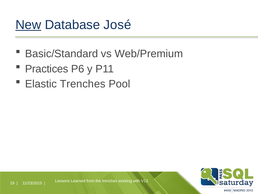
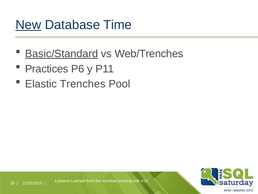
José: José -> Time (118, 25)
Basic/Standard underline: none -> present (62, 54)
Web/Premium: Web/Premium -> Web/Trenches (149, 54)
